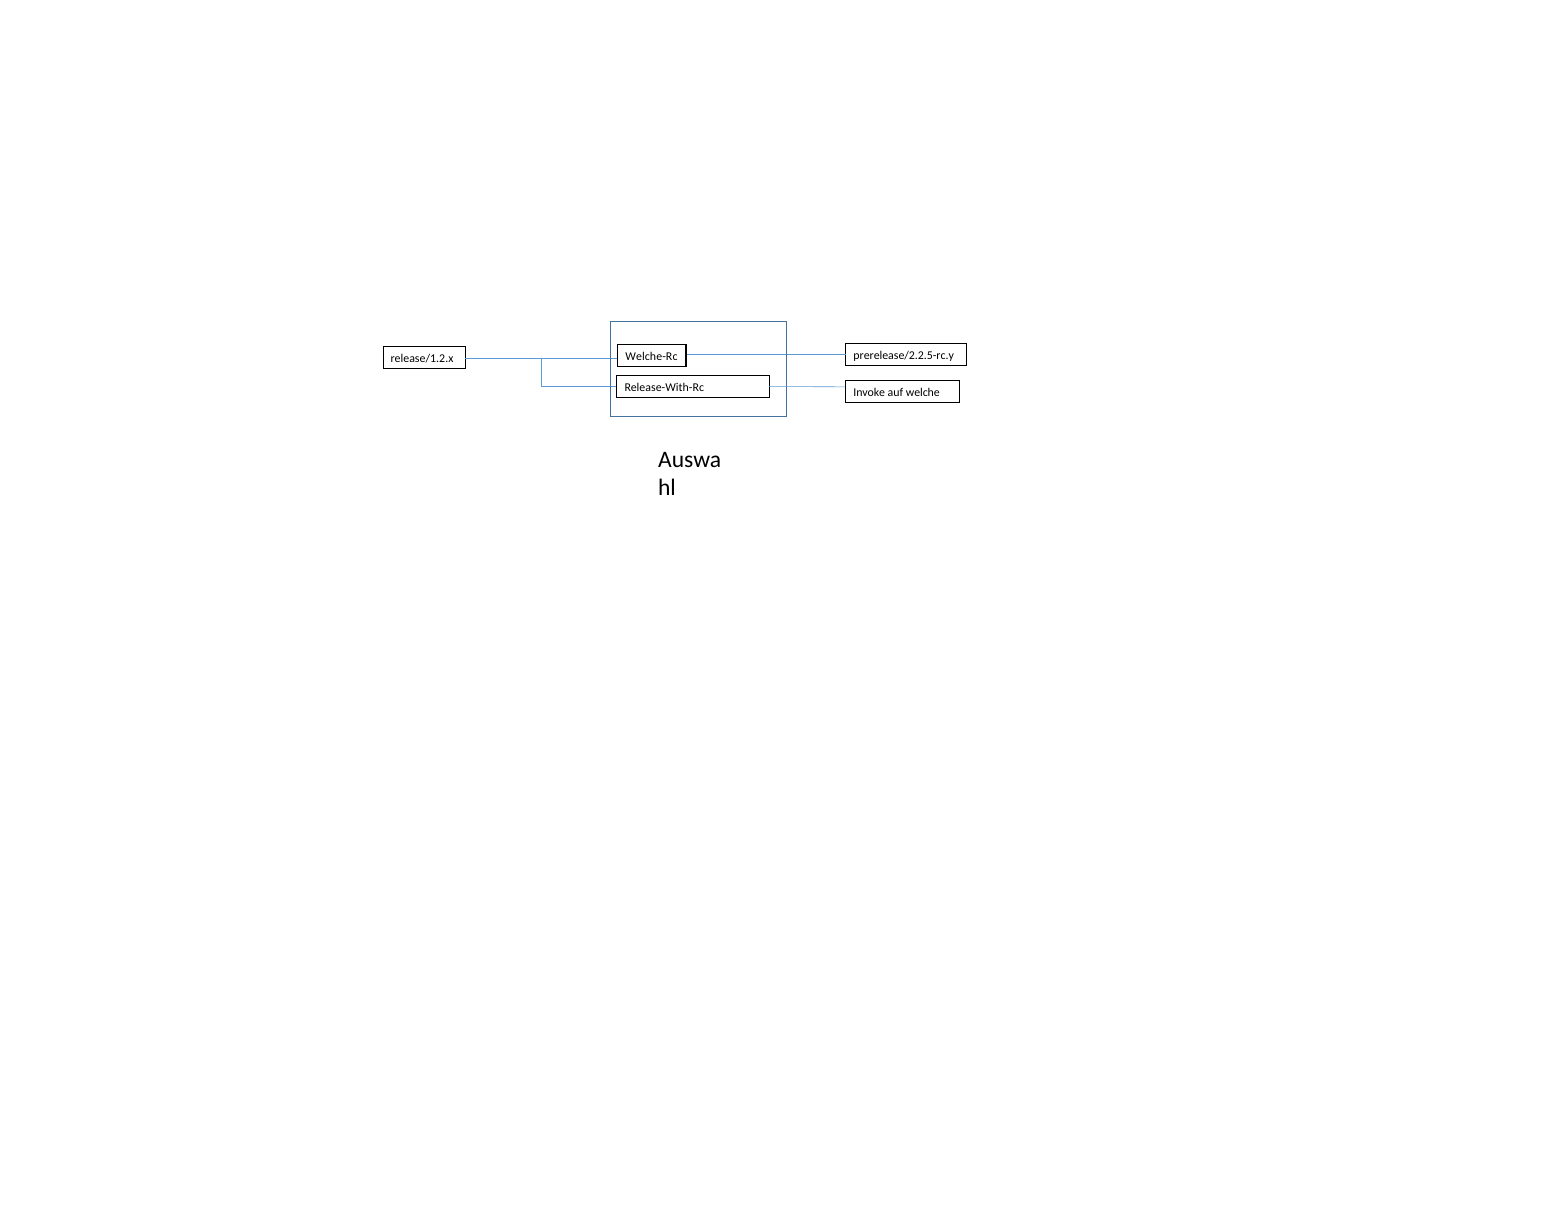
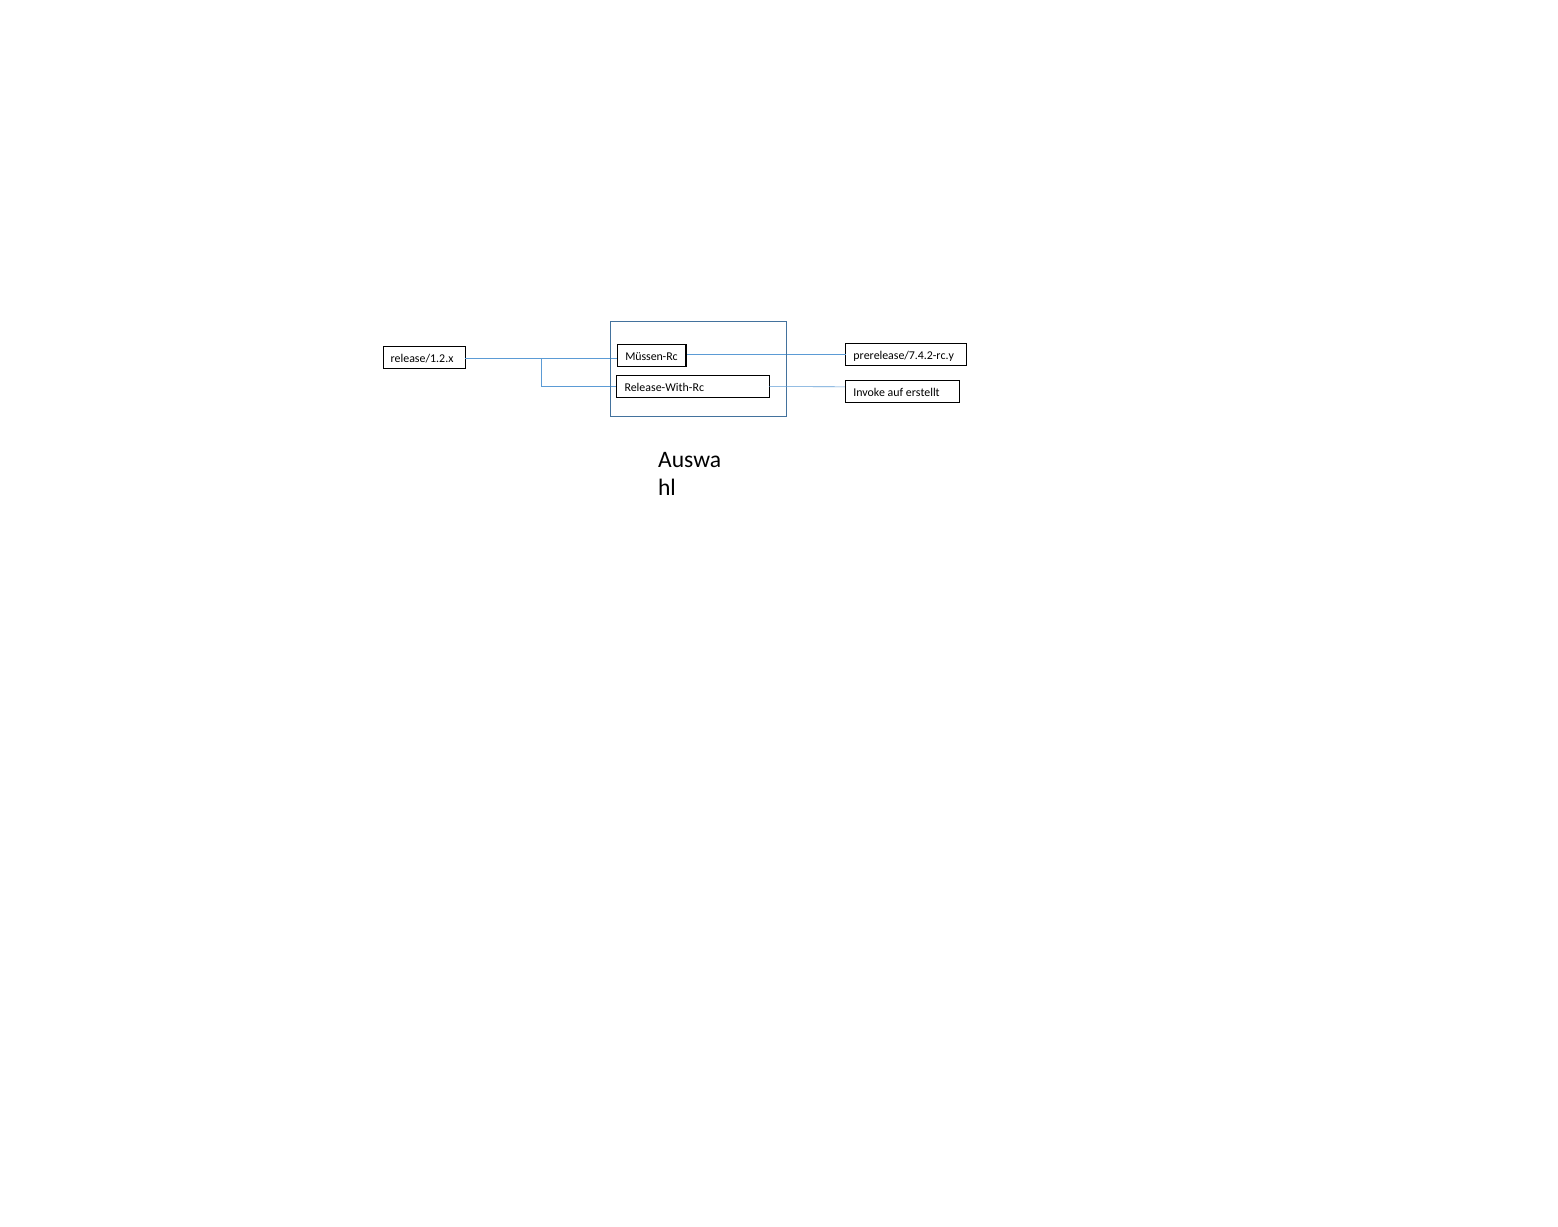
Welche-Rc: Welche-Rc -> Müssen-Rc (652, 356)
prerelease/2.2.5-rc.y: prerelease/2.2.5-rc.y -> prerelease/7.4.2-rc.y (904, 355)
welche: welche -> erstellt (923, 393)
